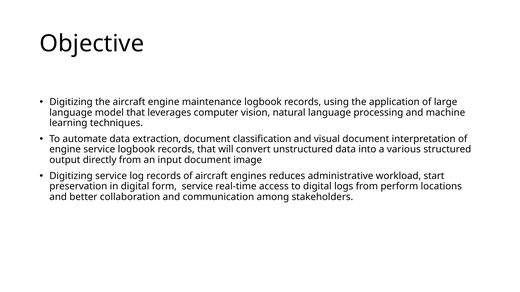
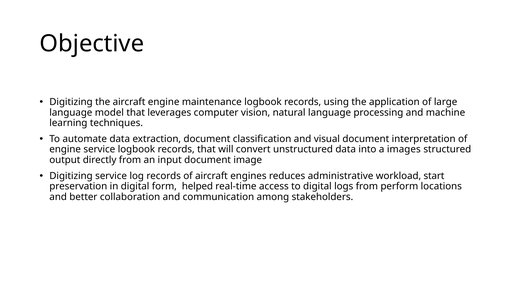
various: various -> images (404, 150)
form service: service -> helped (197, 187)
